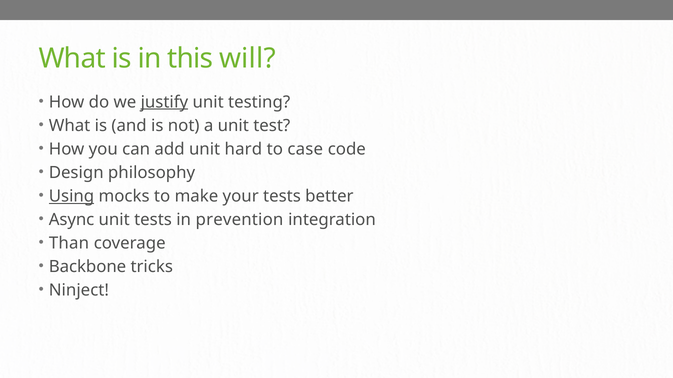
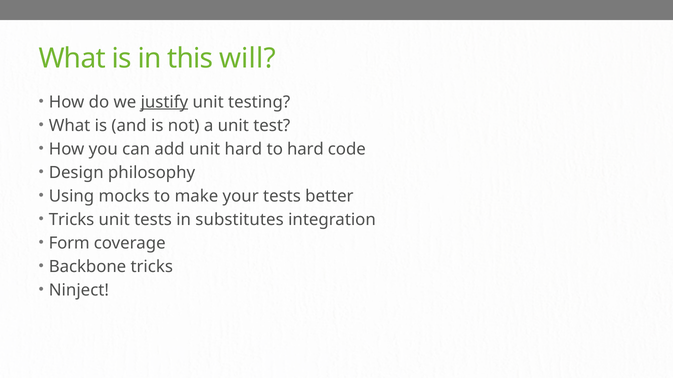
to case: case -> hard (305, 149)
Using underline: present -> none (71, 196)
Async: Async -> Tricks (72, 220)
prevention: prevention -> substitutes (240, 220)
Than: Than -> Form (69, 243)
